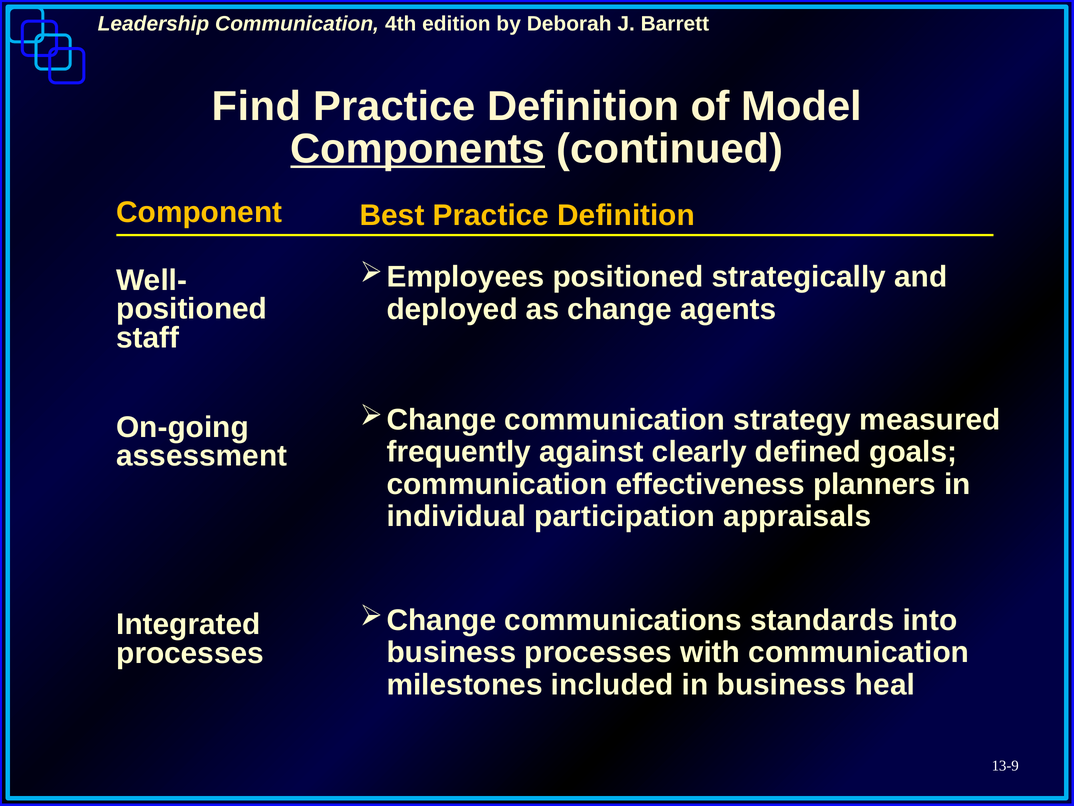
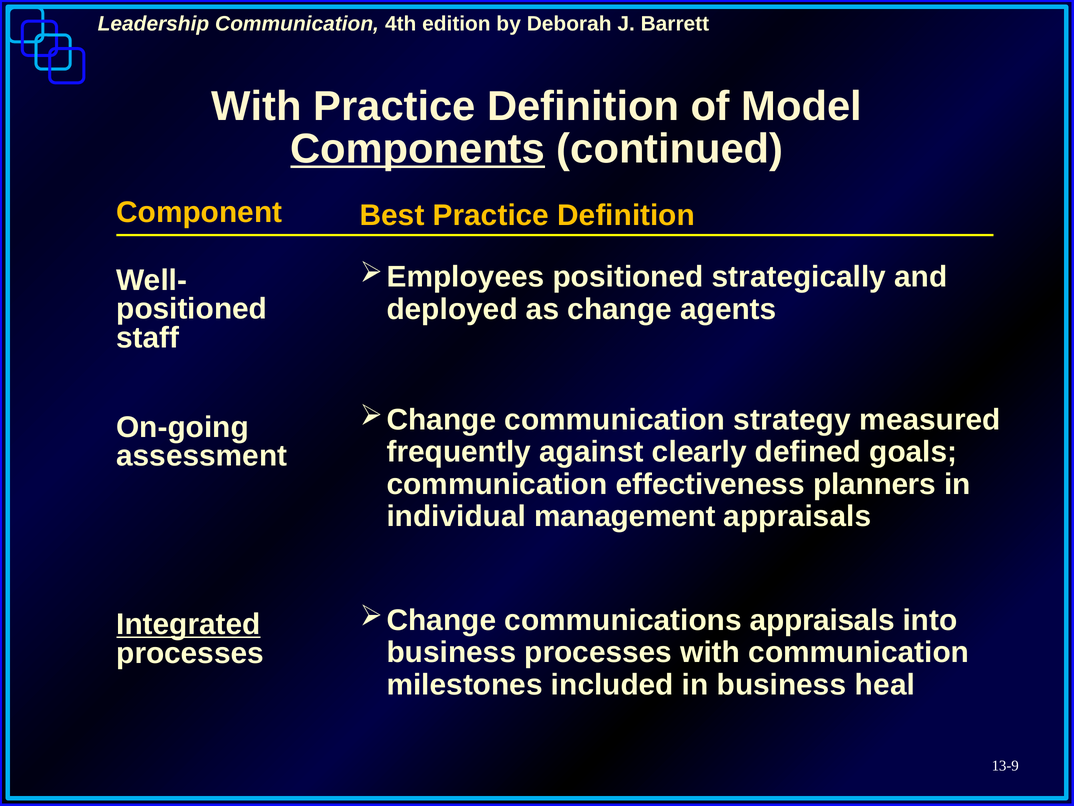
Find: Find -> With (257, 106)
participation: participation -> management (625, 516)
communications standards: standards -> appraisals (822, 620)
Integrated underline: none -> present (188, 624)
